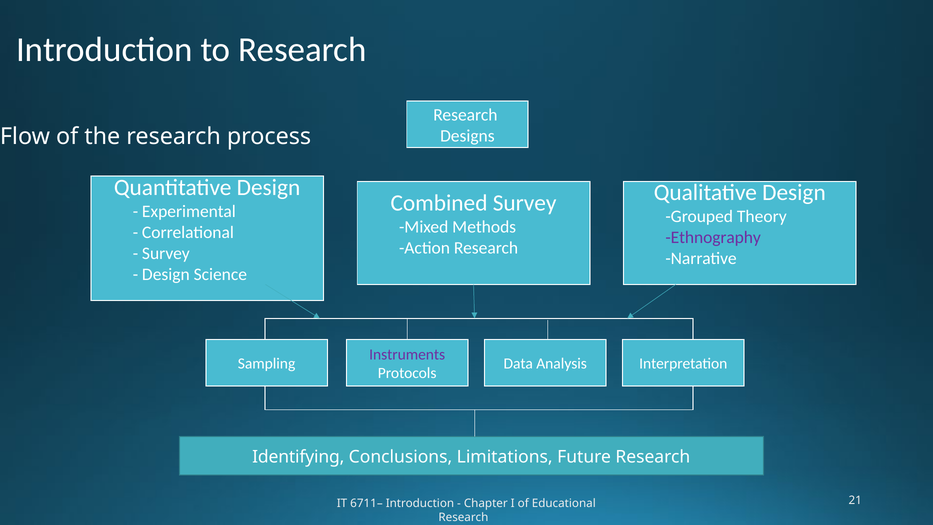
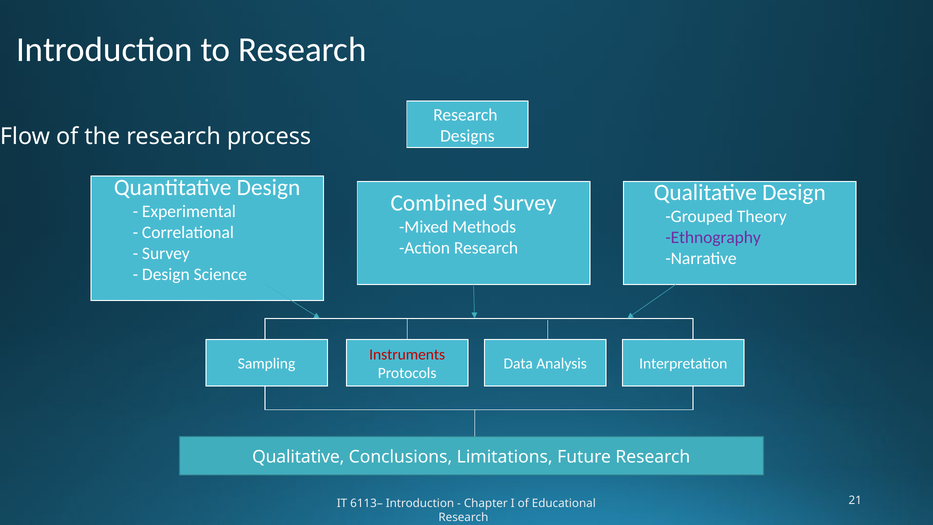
Instruments colour: purple -> red (407, 354)
Identifying: Identifying -> Qualitative (298, 457)
6711–: 6711– -> 6113– (366, 503)
